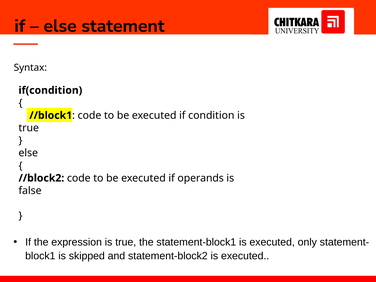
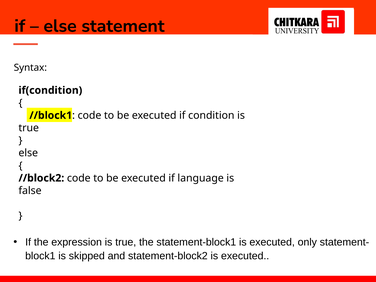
operands: operands -> language (201, 178)
